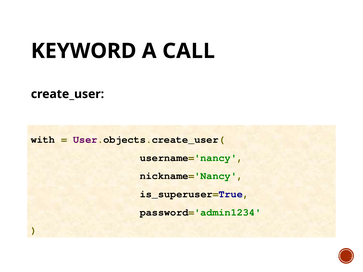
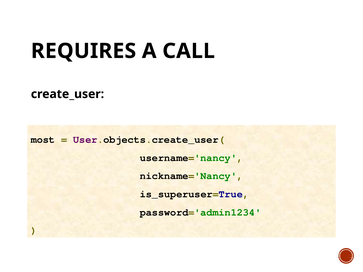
KEYWORD: KEYWORD -> REQUIRES (84, 51)
with: with -> most (43, 140)
